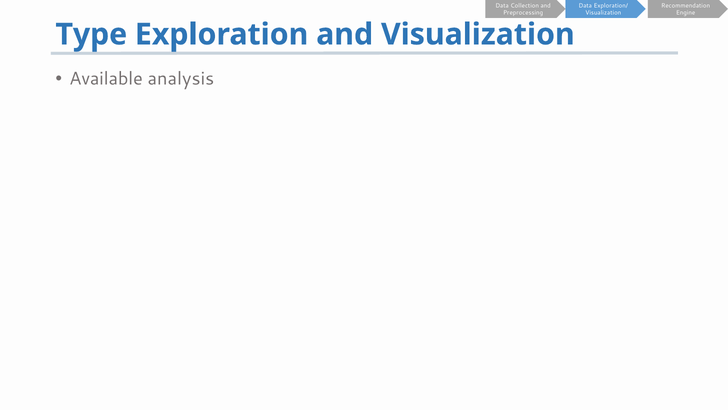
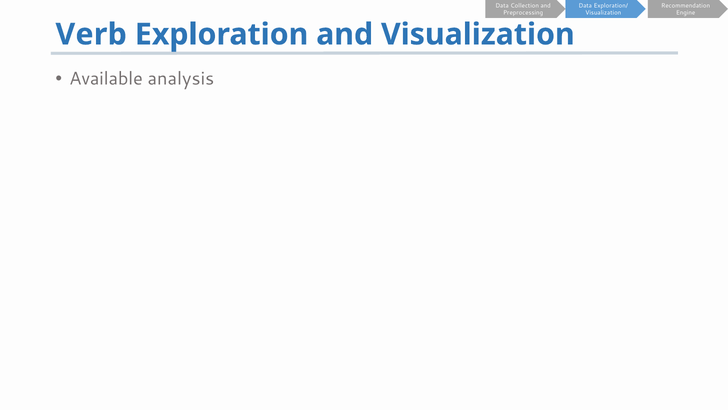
Type: Type -> Verb (91, 34)
